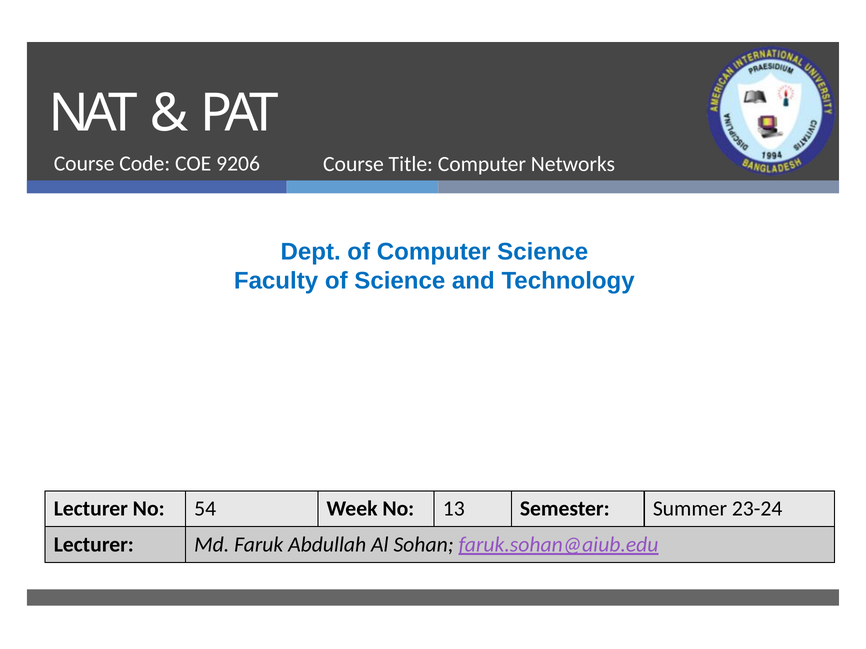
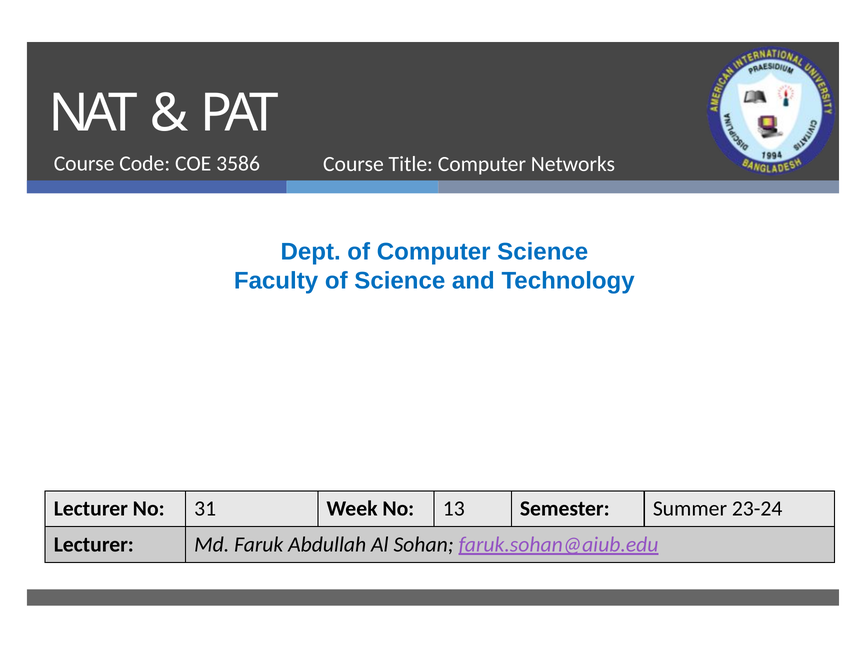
9206: 9206 -> 3586 (238, 164)
54: 54 -> 31 (205, 509)
